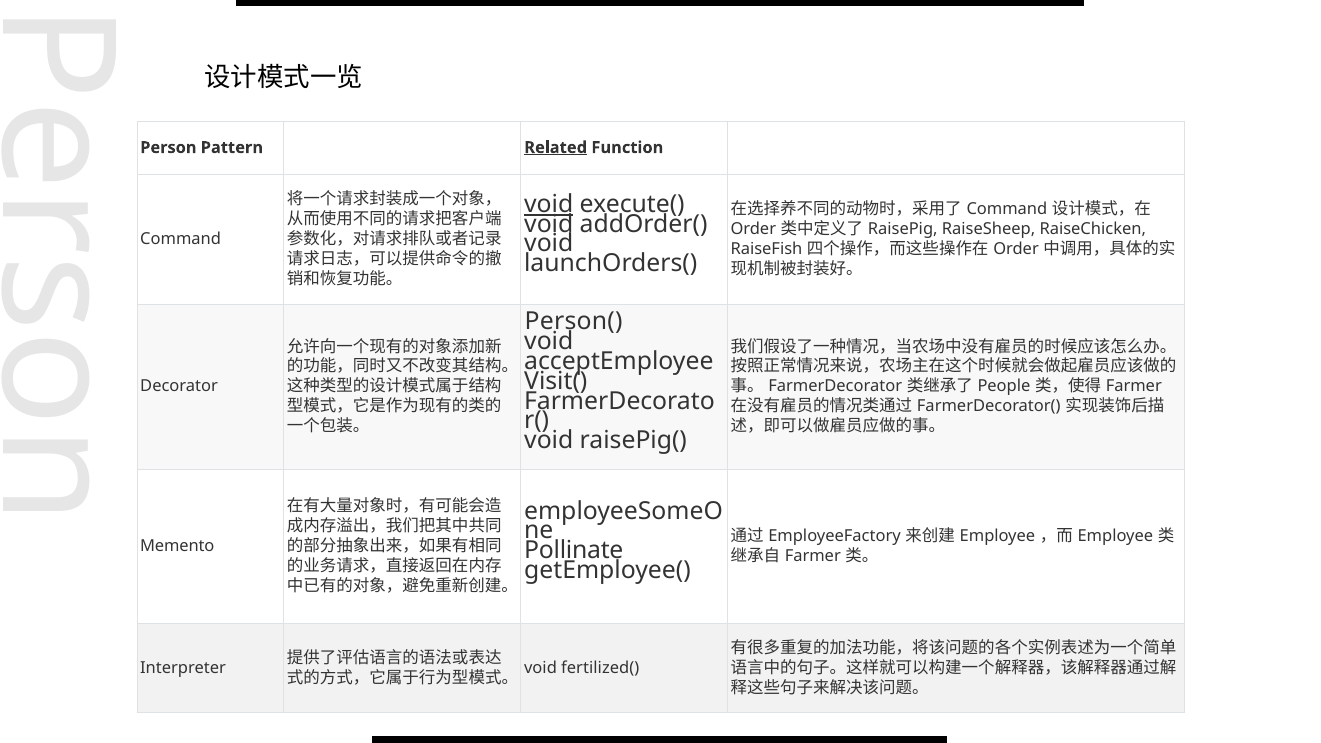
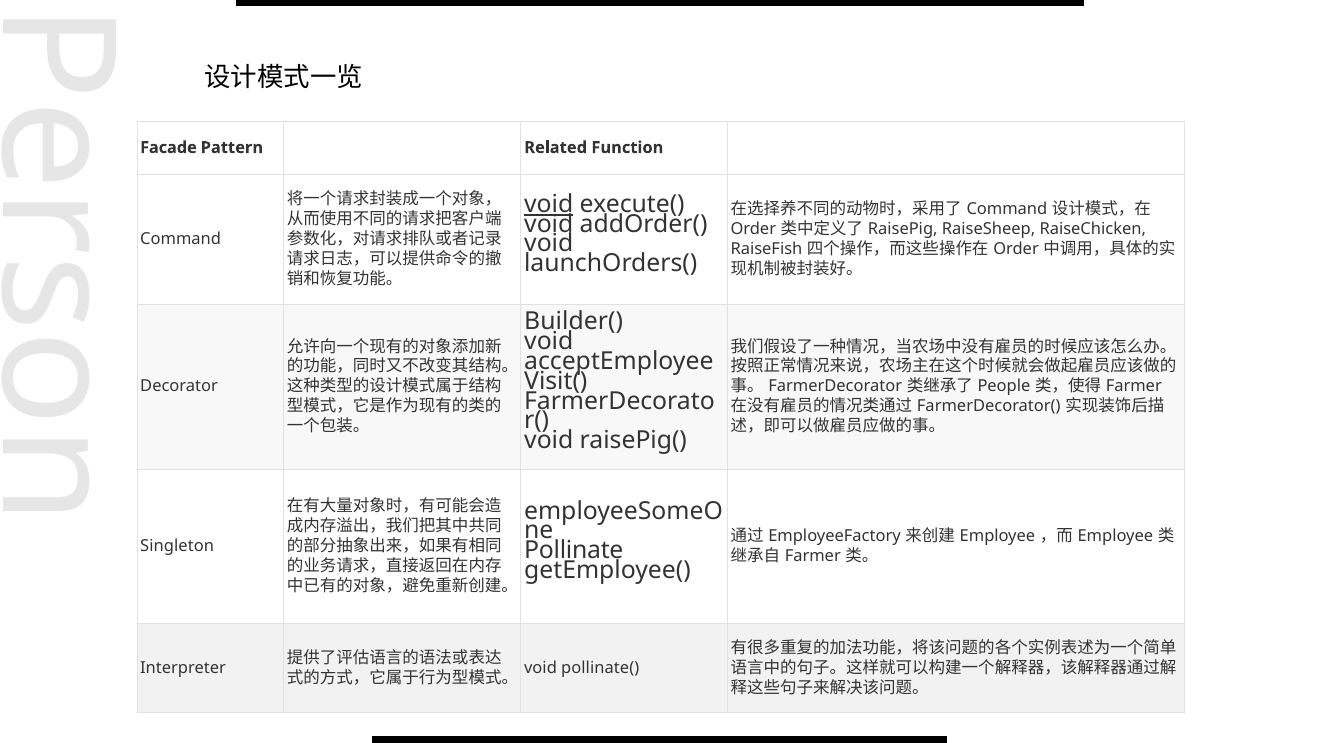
Person: Person -> Facade (168, 148)
Related underline: present -> none (556, 148)
Person(: Person( -> Builder( (574, 322)
Memento: Memento -> Singleton (177, 546)
fertilized(: fertilized( -> pollinate( (600, 668)
